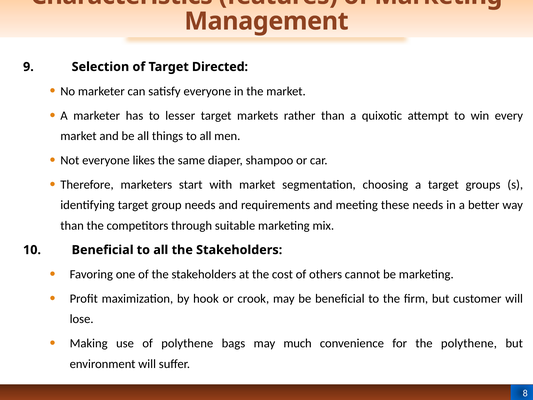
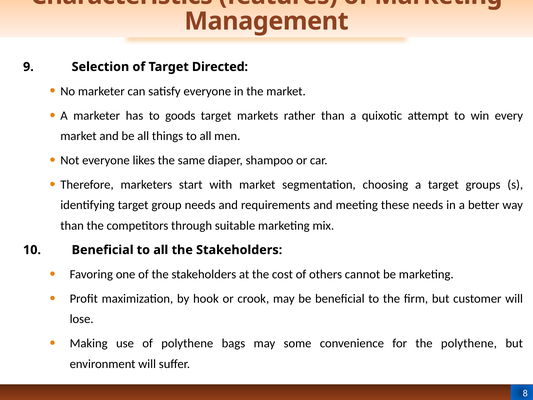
lesser: lesser -> goods (180, 116)
much: much -> some (298, 343)
